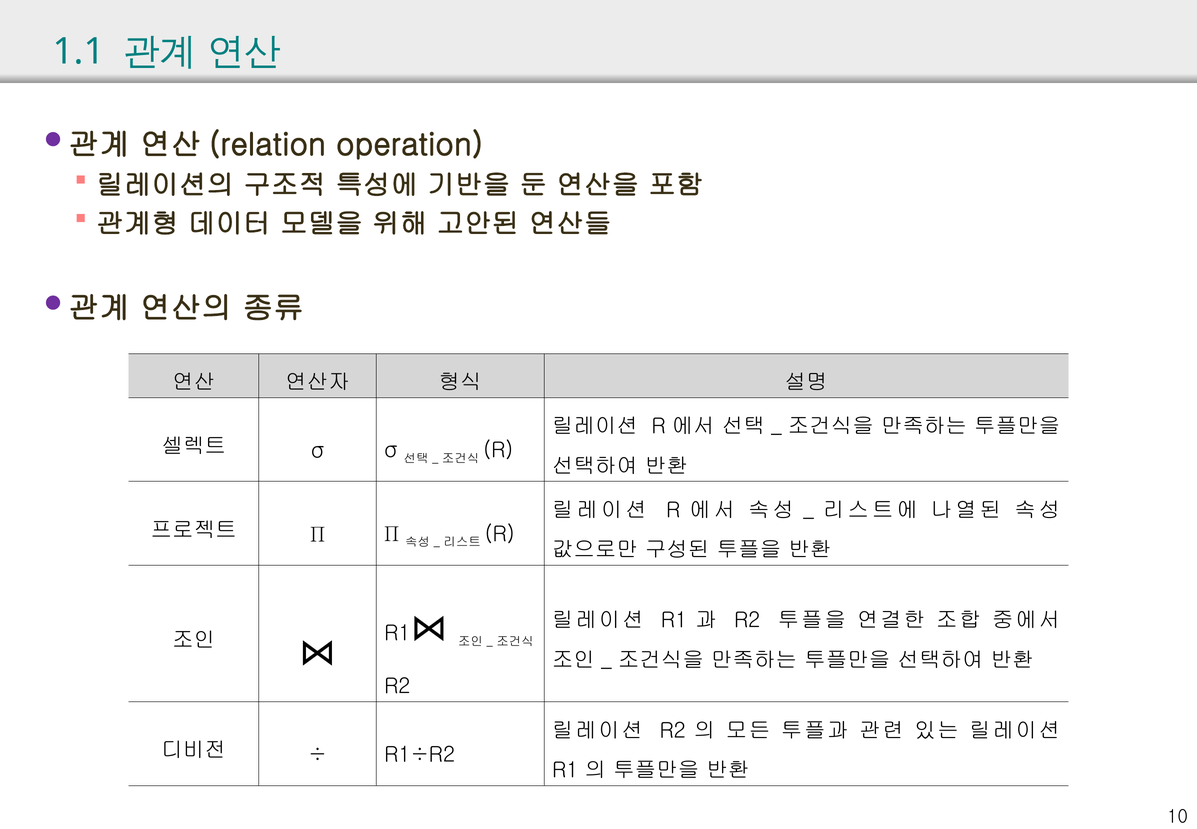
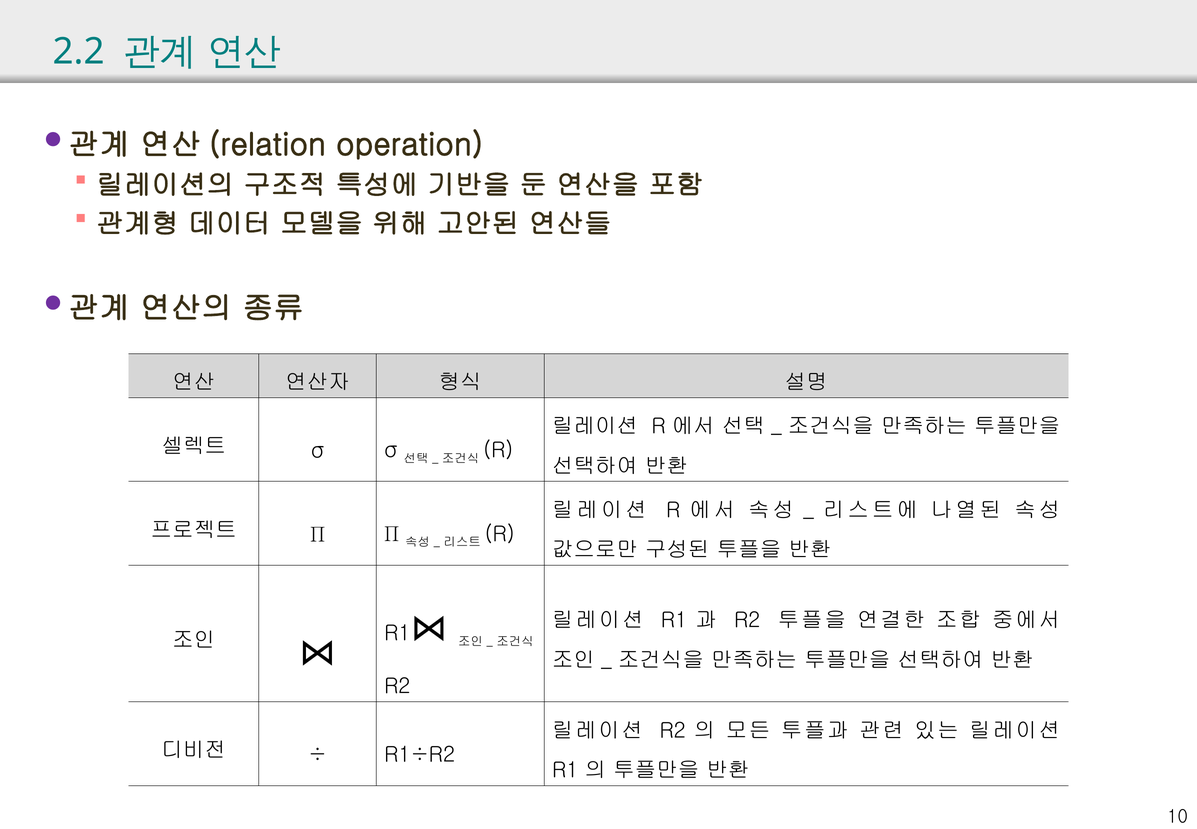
1.1: 1.1 -> 2.2 (79, 52)
